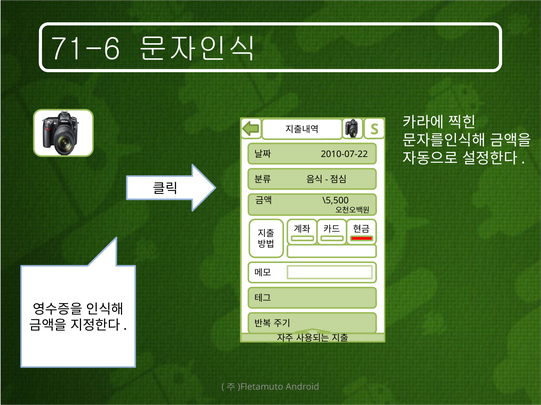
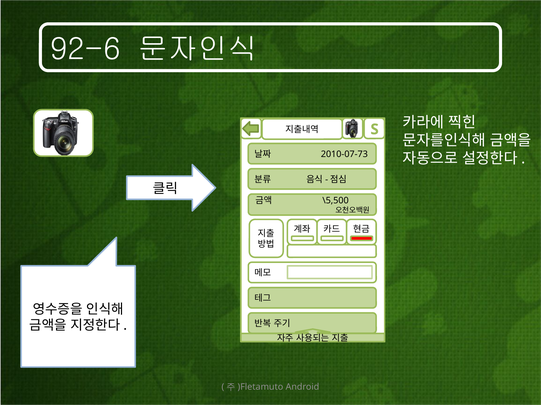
71-6: 71-6 -> 92-6 (85, 49)
2010-07-22: 2010-07-22 -> 2010-07-73 (344, 155)
